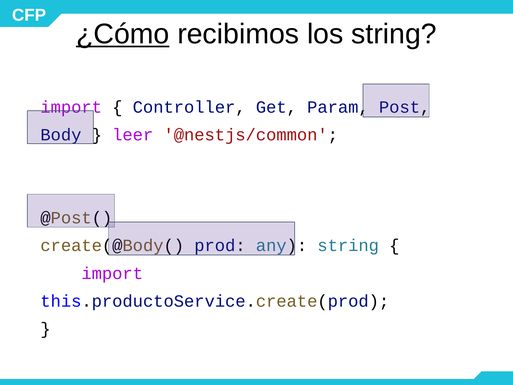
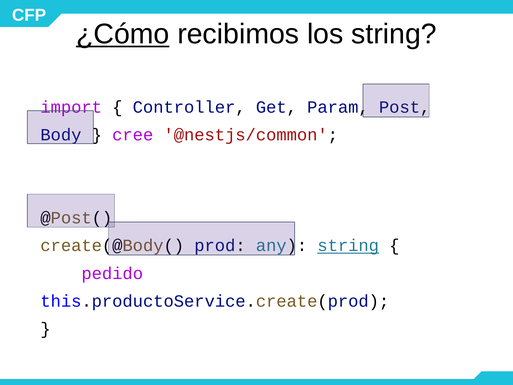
leer: leer -> cree (133, 135)
string underline: none -> present (348, 246)
import: import -> pedido (112, 273)
